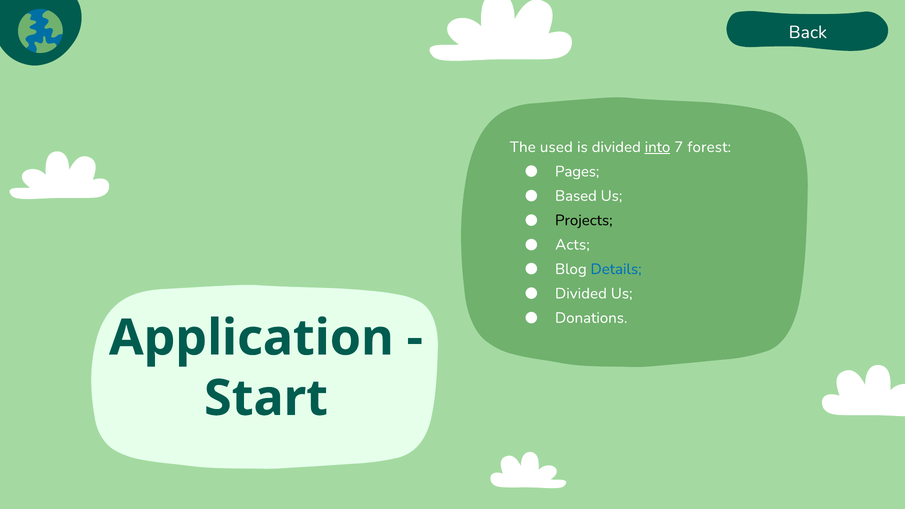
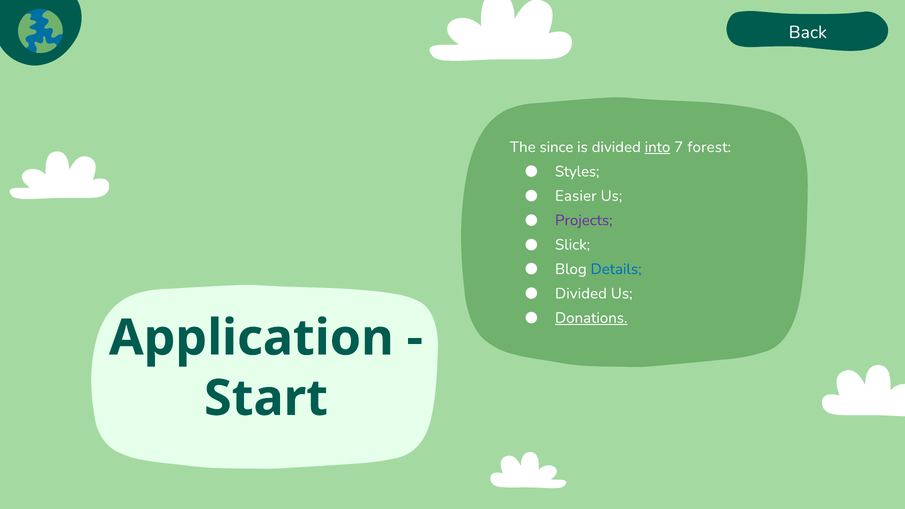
used: used -> since (556, 147)
Pages: Pages -> Styles (577, 171)
Based: Based -> Easier (576, 196)
Projects colour: black -> purple (584, 220)
Acts: Acts -> Slick (573, 245)
Donations underline: none -> present (591, 318)
